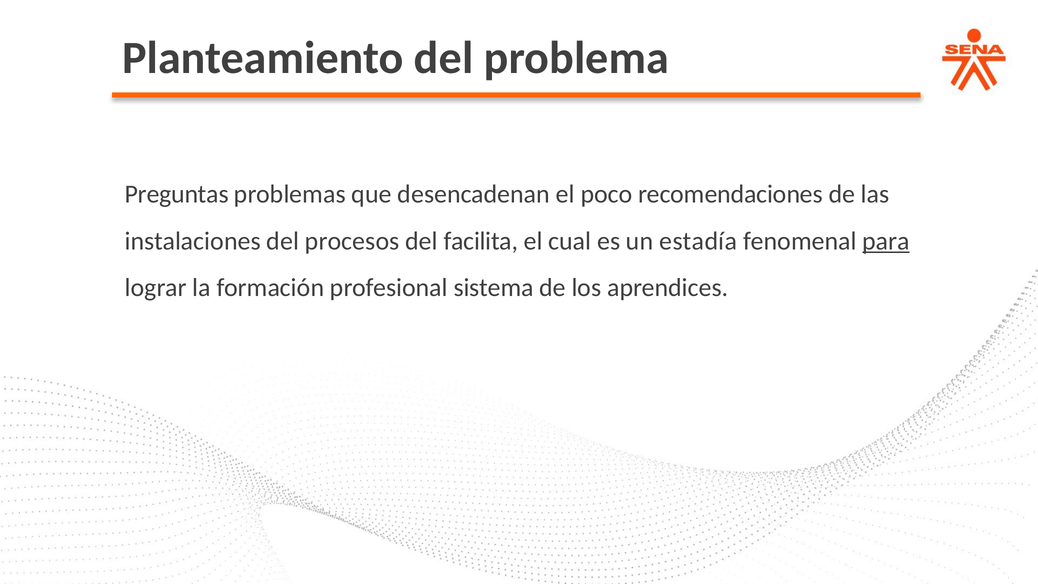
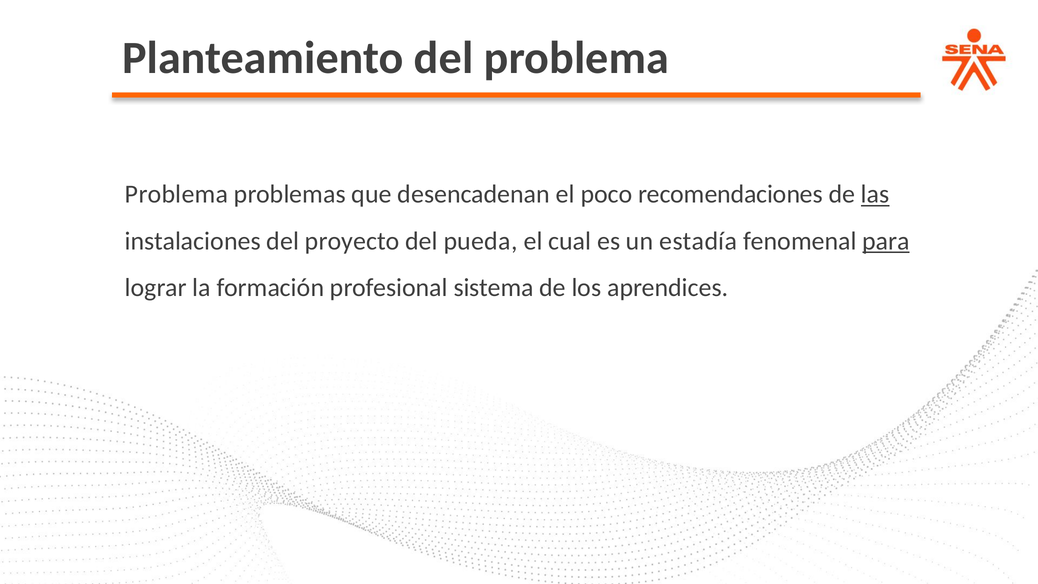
Preguntas: Preguntas -> Problema (176, 194)
las underline: none -> present (875, 194)
procesos: procesos -> proyecto (352, 241)
facilita: facilita -> pueda (481, 241)
